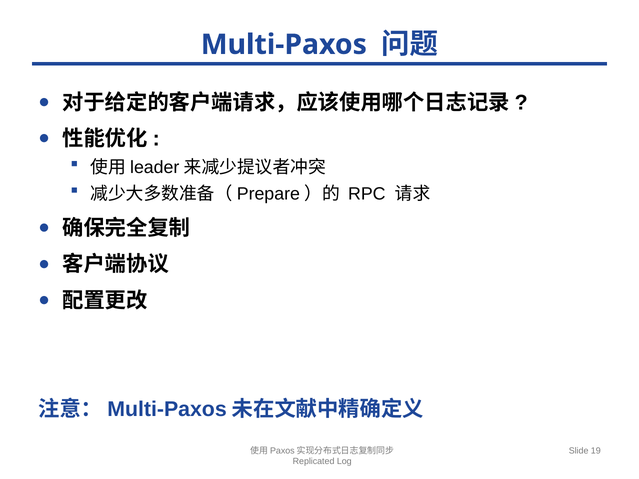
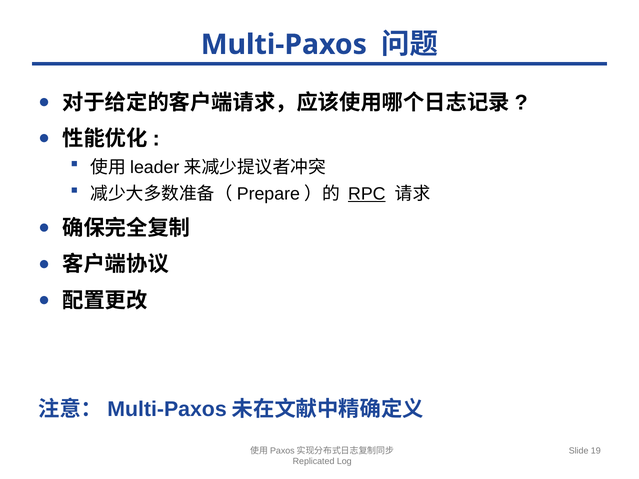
RPC underline: none -> present (367, 194)
